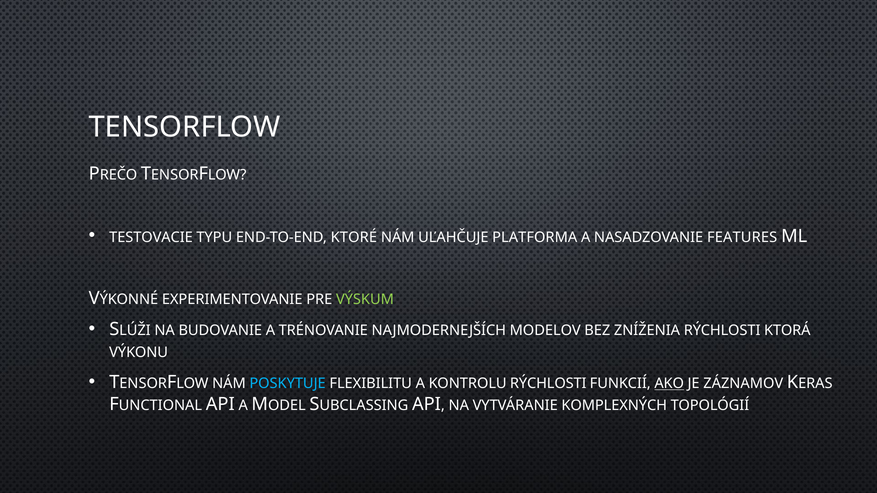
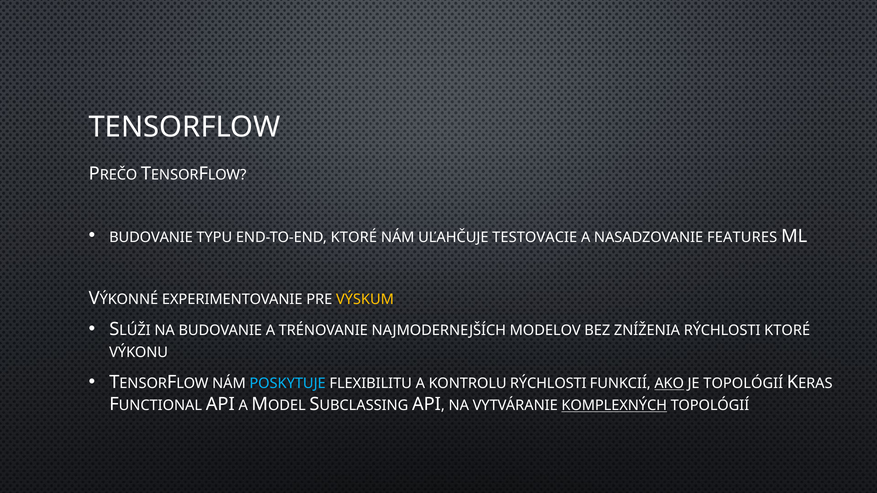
TESTOVACIE: TESTOVACIE -> BUDOVANIE (151, 237)
PLATFORMA: PLATFORMA -> TESTOVACIE (535, 237)
VÝSKUM colour: light green -> yellow (365, 300)
RÝCHLOSTI KTORÁ: KTORÁ -> KTORÉ (787, 331)
JE ZÁZNAMOV: ZÁZNAMOV -> TOPOLÓGIÍ (743, 384)
KOMPLEXNÝCH underline: none -> present (614, 406)
